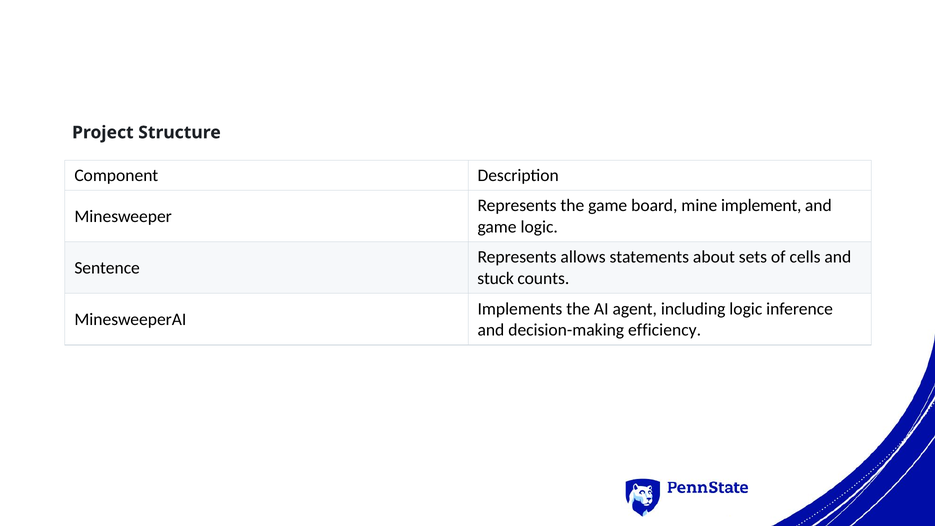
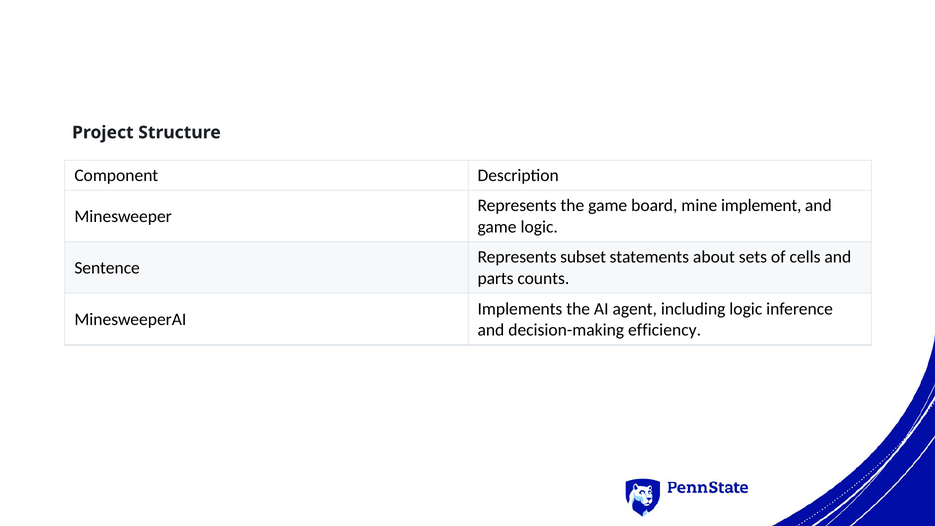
allows: allows -> subset (583, 257)
stuck: stuck -> parts (496, 279)
